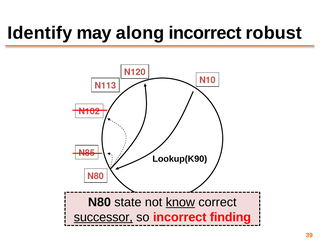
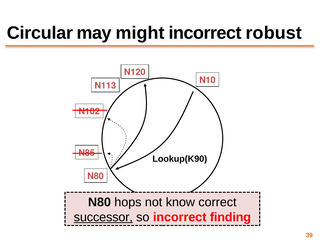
Identify: Identify -> Circular (40, 33)
along: along -> might (140, 33)
state: state -> hops (128, 202)
know underline: present -> none (180, 202)
